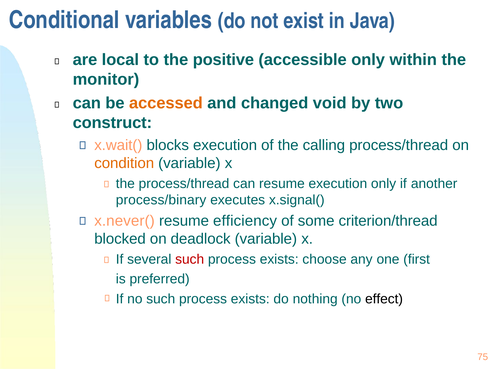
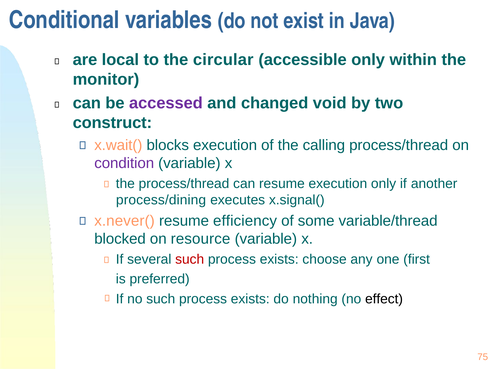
positive: positive -> circular (223, 60)
accessed colour: orange -> purple (166, 103)
condition colour: orange -> purple (124, 163)
process/binary: process/binary -> process/dining (161, 200)
criterion/thread: criterion/thread -> variable/thread (388, 221)
deadlock: deadlock -> resource (201, 239)
